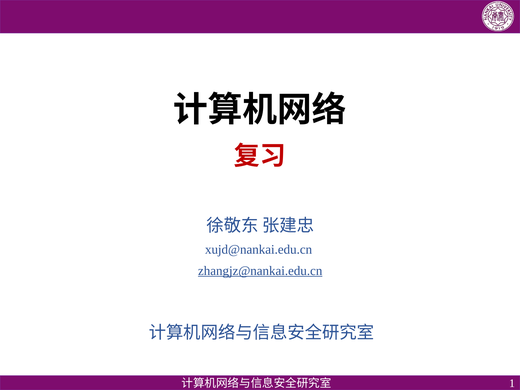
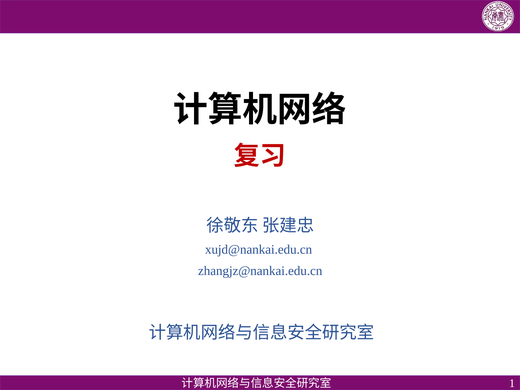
zhangjz@nankai.edu.cn underline: present -> none (260, 271)
